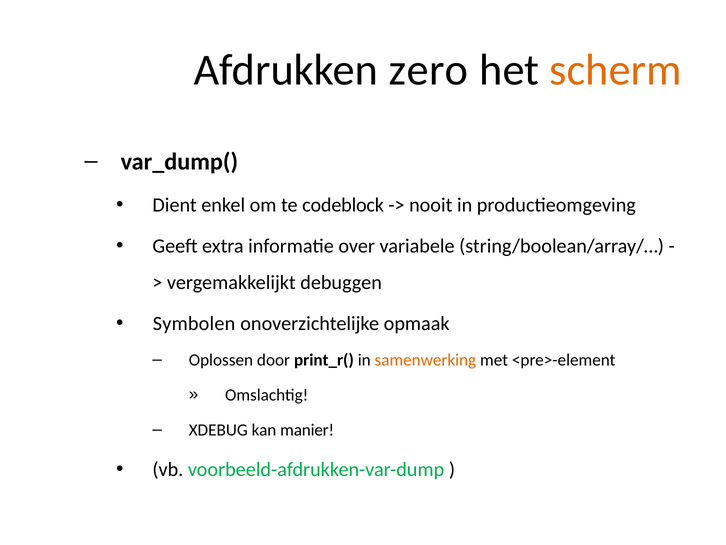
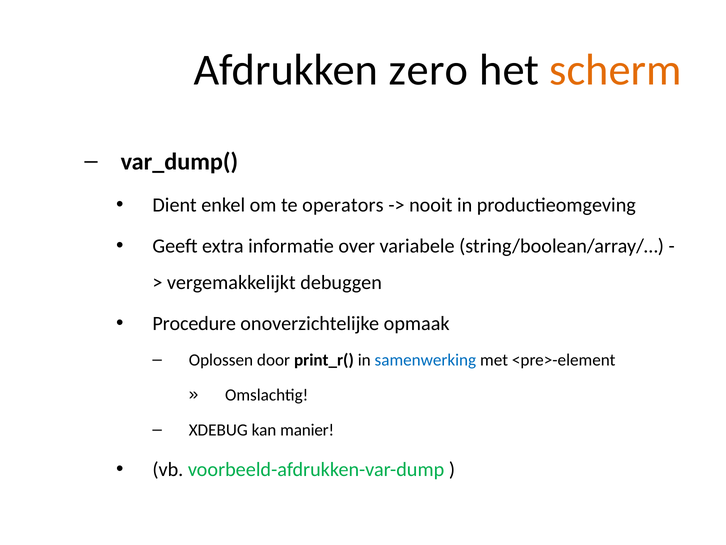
codeblock: codeblock -> operators (343, 205)
Symbolen: Symbolen -> Procedure (194, 323)
samenwerking colour: orange -> blue (425, 360)
